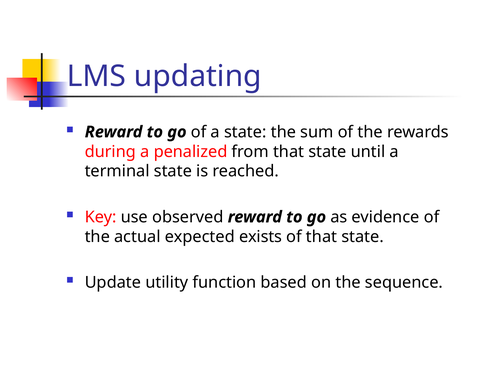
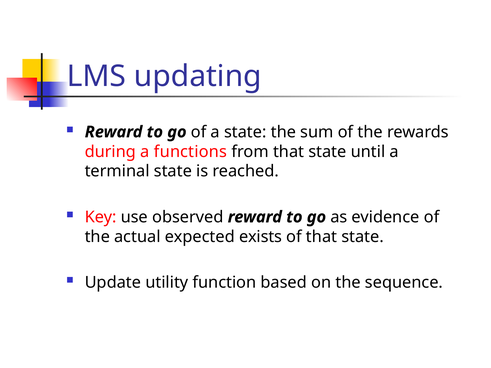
penalized: penalized -> functions (190, 152)
